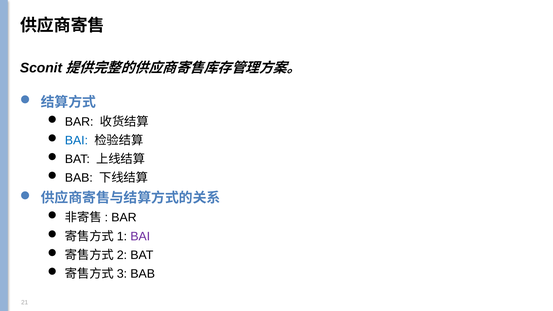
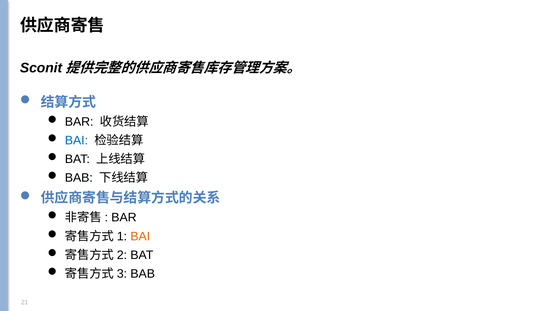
BAI colour: purple -> orange (140, 236)
